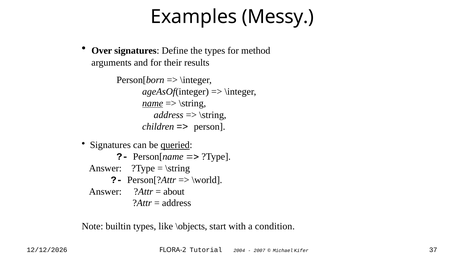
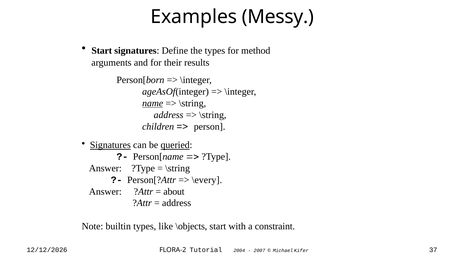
Over: Over -> Start (102, 51)
Signatures underline: none -> present (110, 145)
\world: \world -> \every (207, 180)
condition: condition -> constraint (275, 226)
